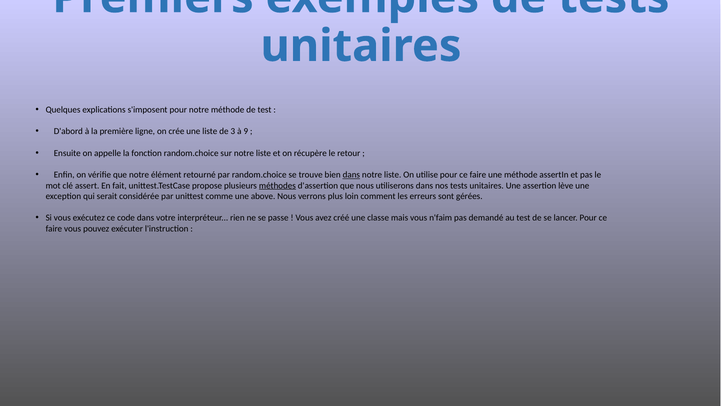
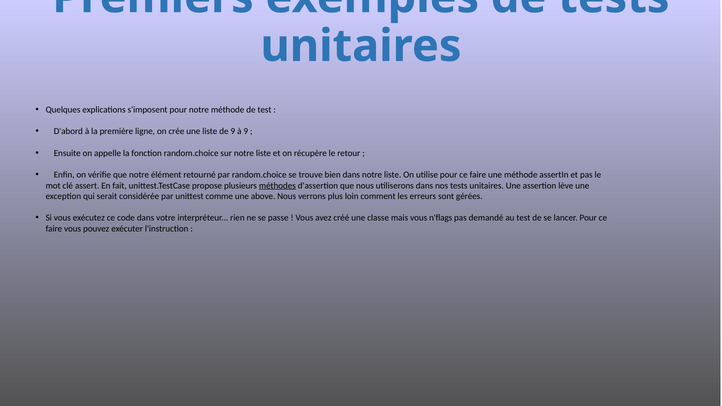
de 3: 3 -> 9 (233, 131)
dans underline: present -> none (351, 175)
n'faim: n'faim -> n'flags (441, 218)
